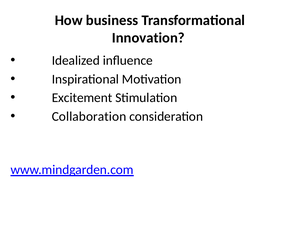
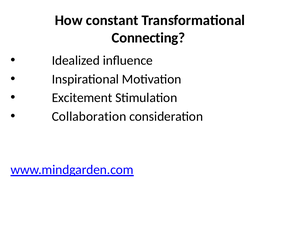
business: business -> constant (112, 20)
Innovation: Innovation -> Connecting (148, 38)
